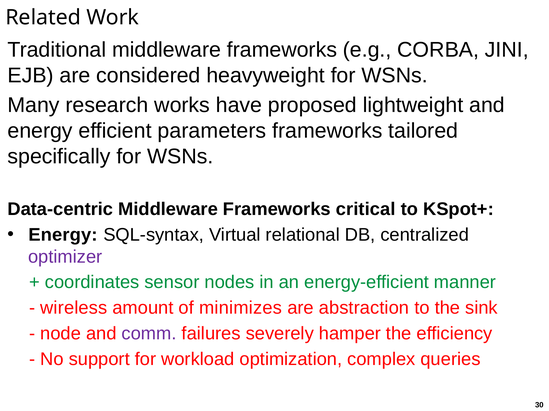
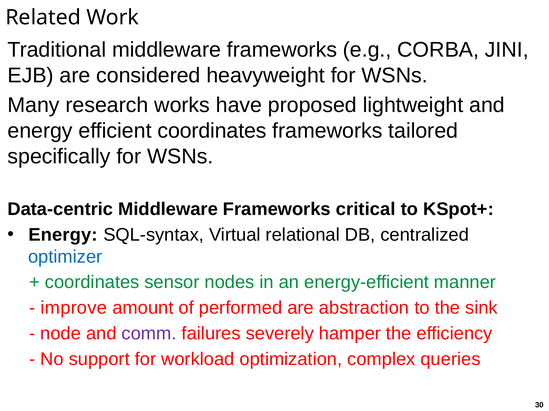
efficient parameters: parameters -> coordinates (212, 131)
optimizer colour: purple -> blue (65, 257)
wireless: wireless -> improve (74, 308)
minimizes: minimizes -> performed (241, 308)
